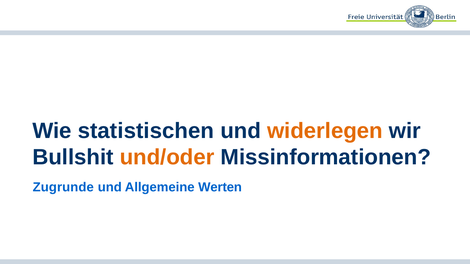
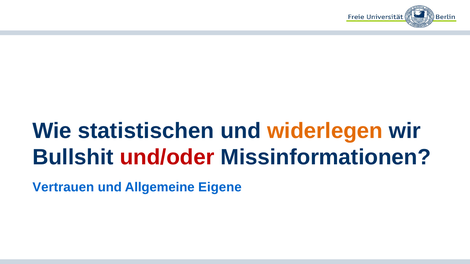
und/oder colour: orange -> red (167, 158)
Zugrunde: Zugrunde -> Vertrauen (63, 187)
Werten: Werten -> Eigene (220, 187)
